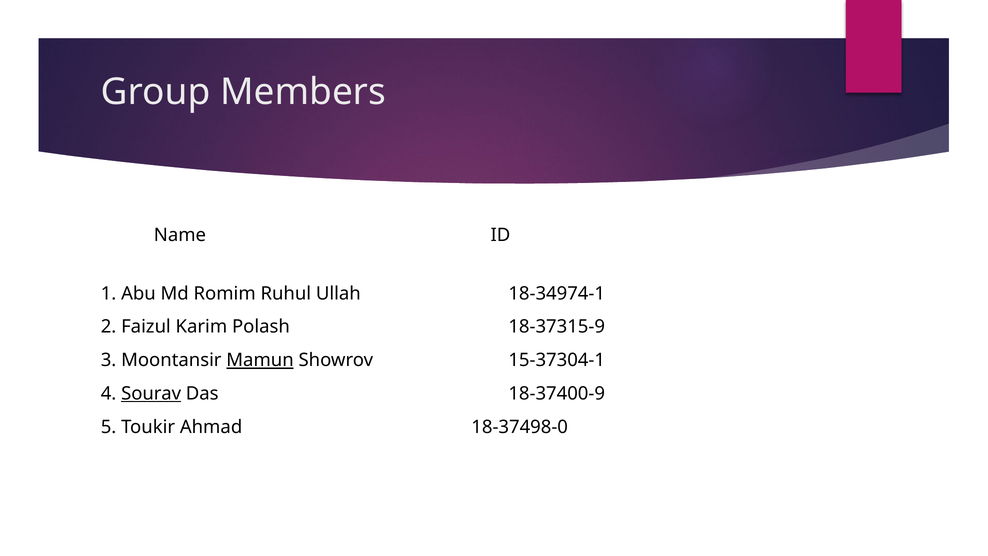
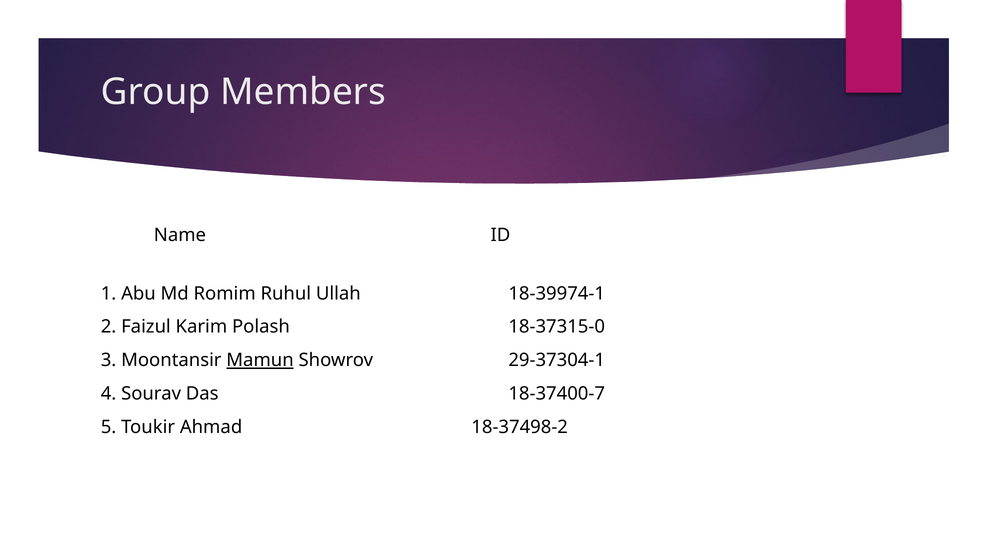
18-34974-1: 18-34974-1 -> 18-39974-1 (557, 293)
18-37315-9: 18-37315-9 -> 18-37315-0 (557, 327)
15-37304-1: 15-37304-1 -> 29-37304-1 (557, 360)
Sourav underline: present -> none (151, 393)
18-37400-9: 18-37400-9 -> 18-37400-7 (557, 393)
18-37498-0: 18-37498-0 -> 18-37498-2 (520, 427)
